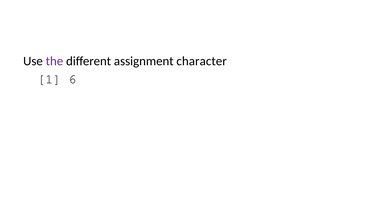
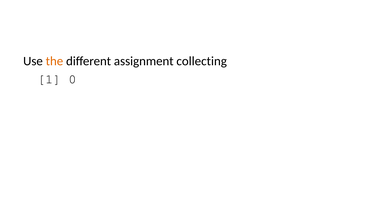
the colour: purple -> orange (54, 61)
character: character -> collecting (202, 61)
6: 6 -> 0 (72, 79)
